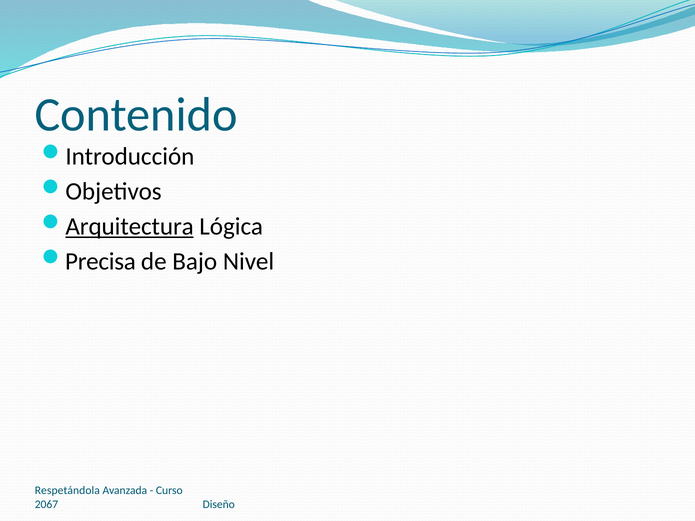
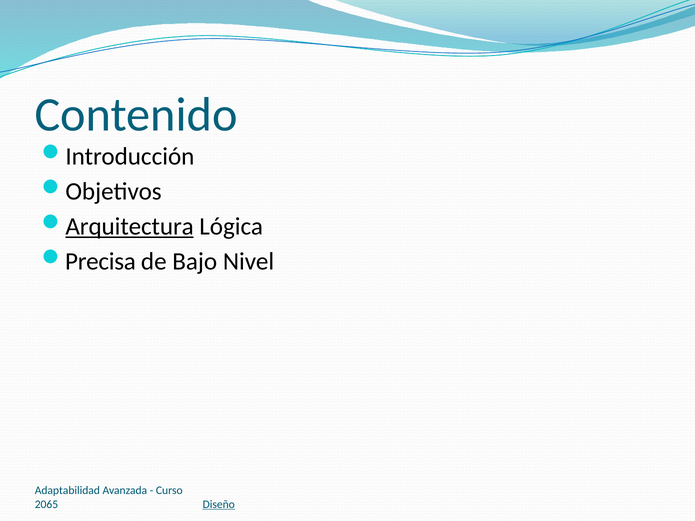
Respetándola: Respetándola -> Adaptabilidad (67, 491)
Diseño underline: none -> present (219, 504)
2067: 2067 -> 2065 (46, 505)
